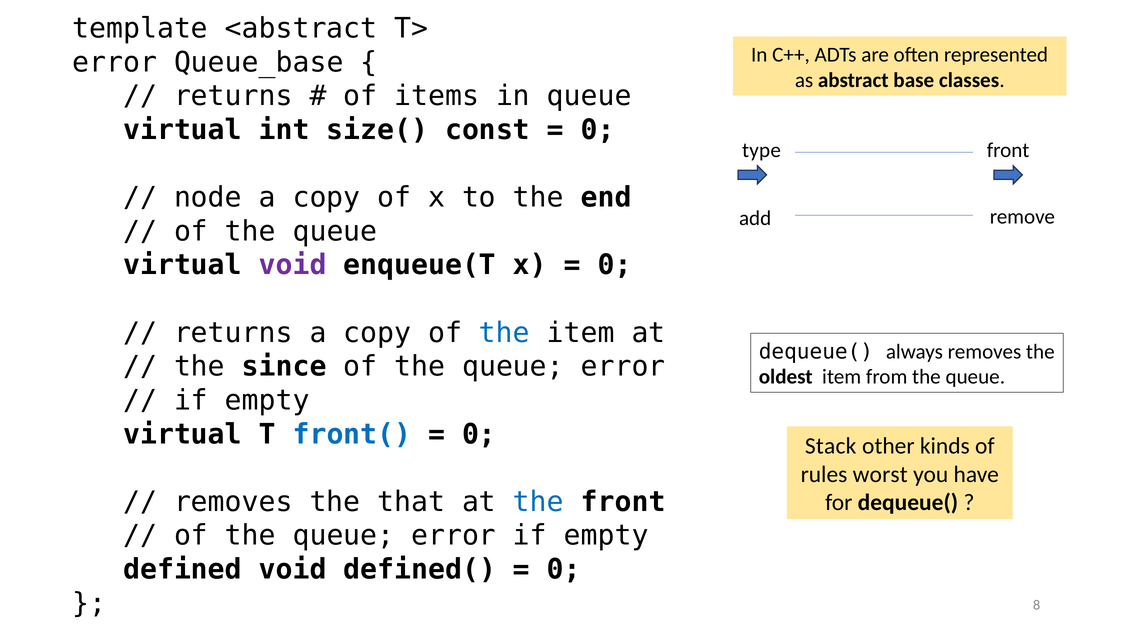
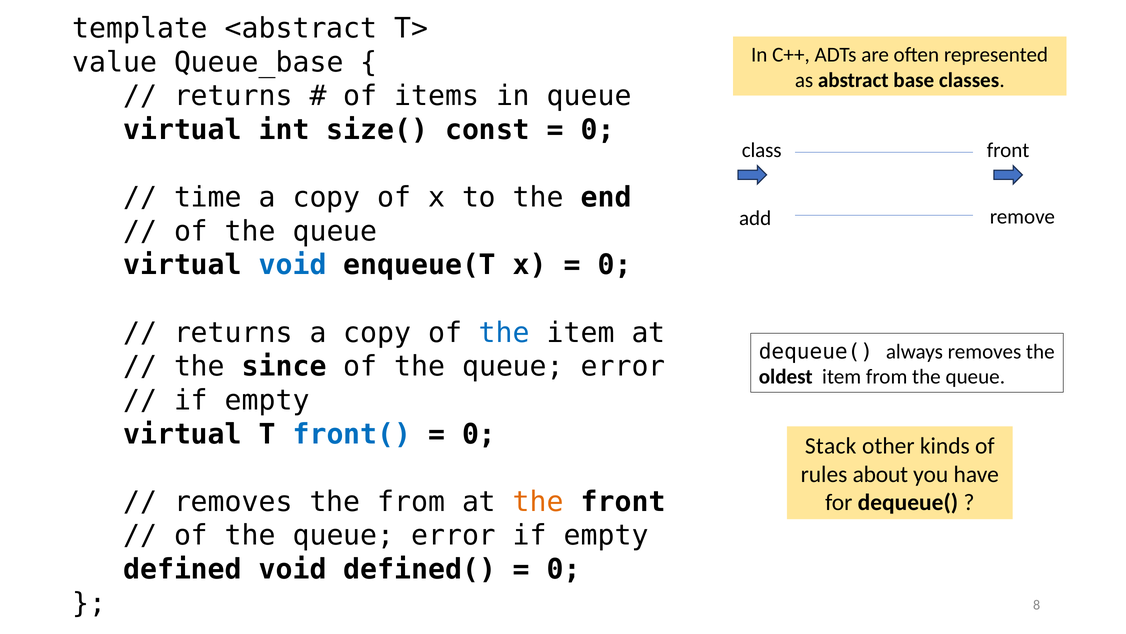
error: error -> value (115, 62)
type: type -> class (762, 150)
node: node -> time (208, 197)
void colour: purple -> blue (293, 265)
worst: worst -> about (880, 474)
the that: that -> from (411, 501)
the colour: blue -> orange (538, 501)
